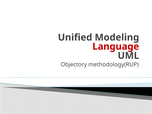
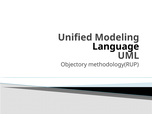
Language colour: red -> black (116, 47)
